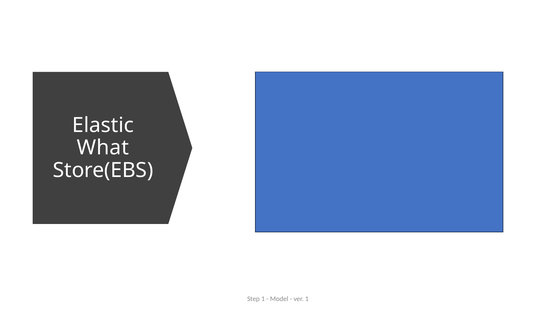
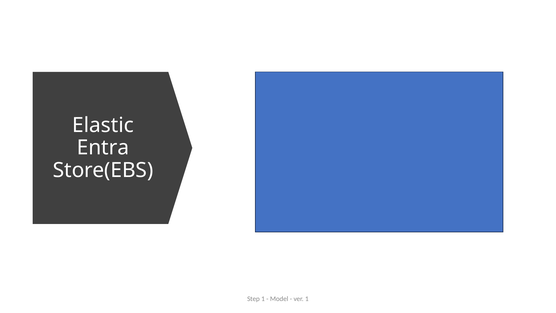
What: What -> Entra (103, 148)
